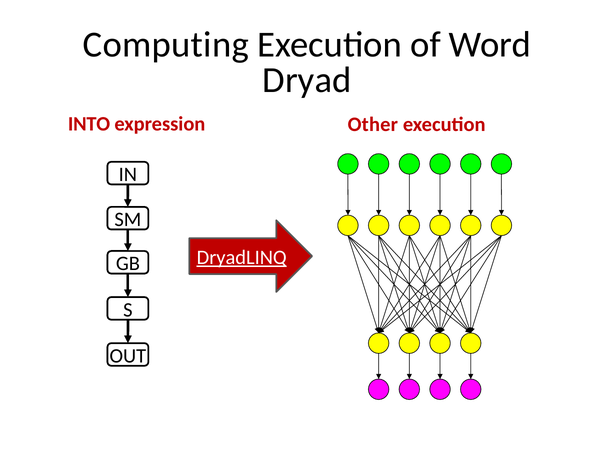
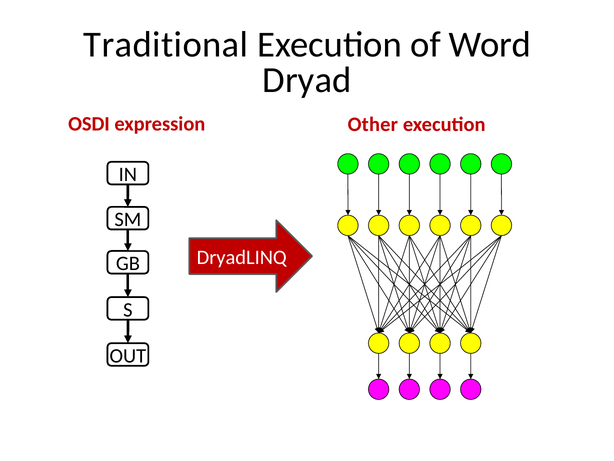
Computing: Computing -> Traditional (166, 45)
INTO: INTO -> OSDI (89, 124)
DryadLINQ underline: present -> none (242, 257)
